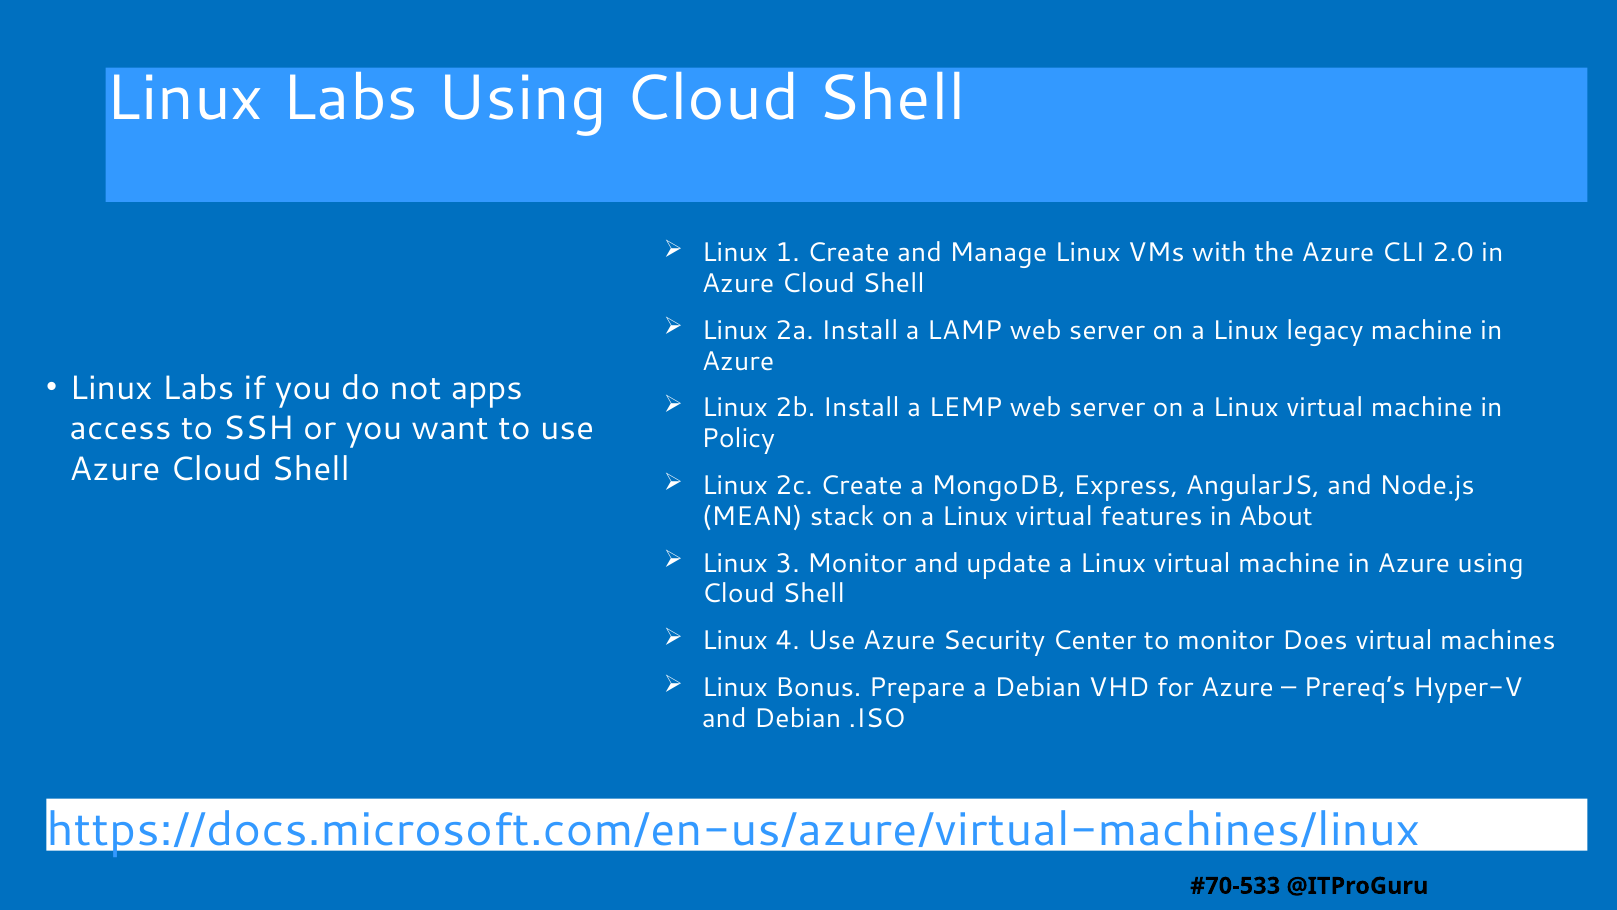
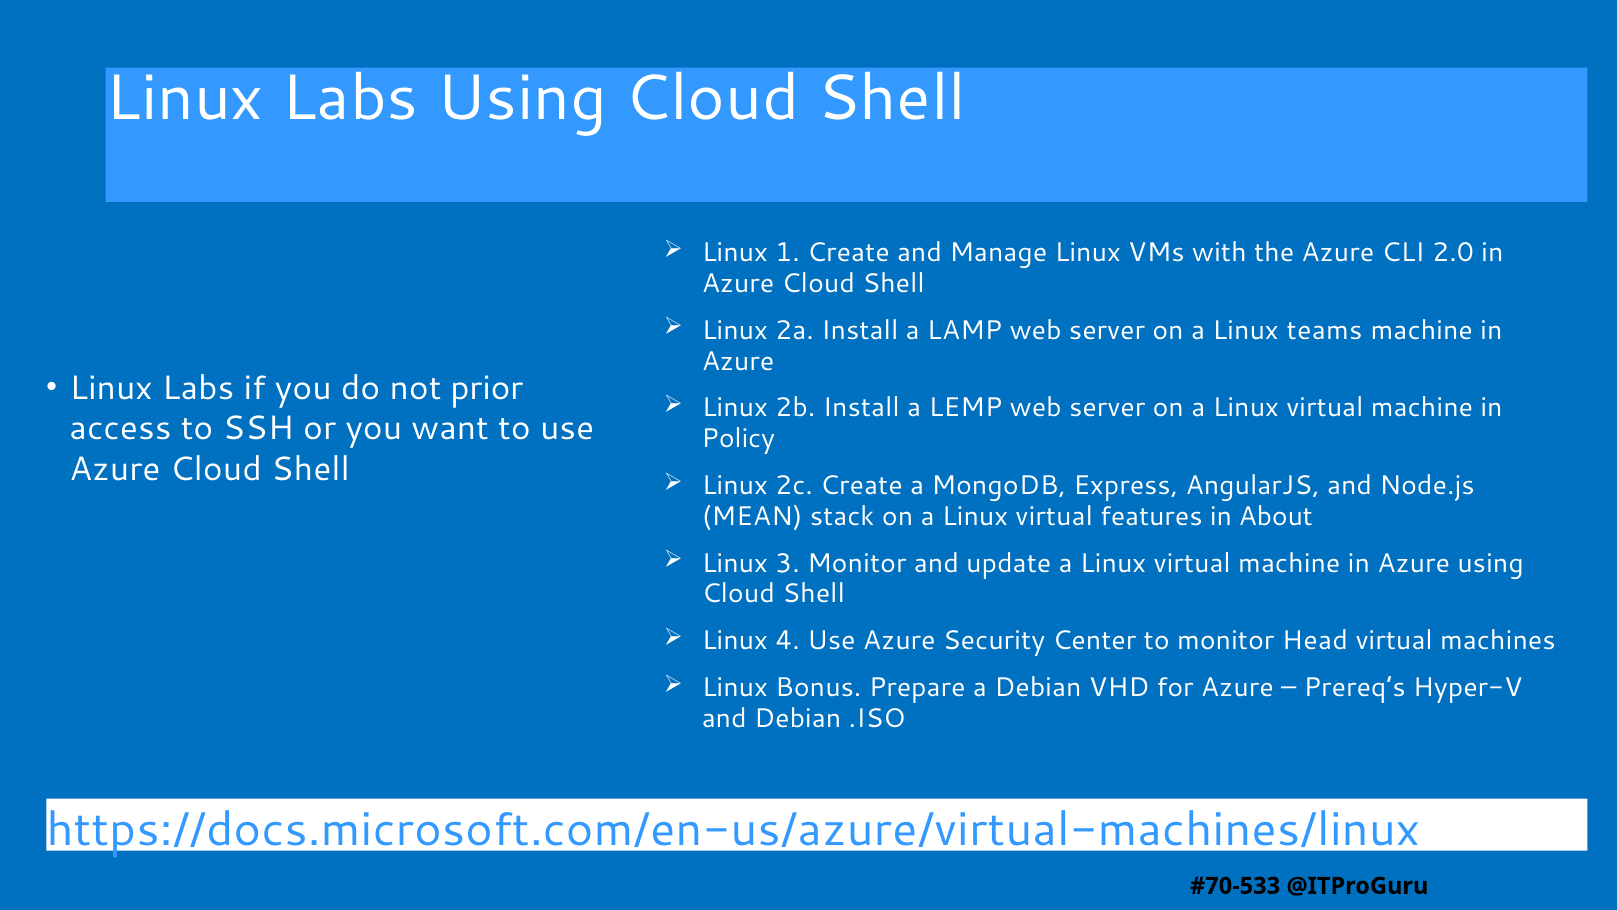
legacy: legacy -> teams (1325, 330)
apps: apps -> prior (487, 388)
Does: Does -> Head (1315, 641)
